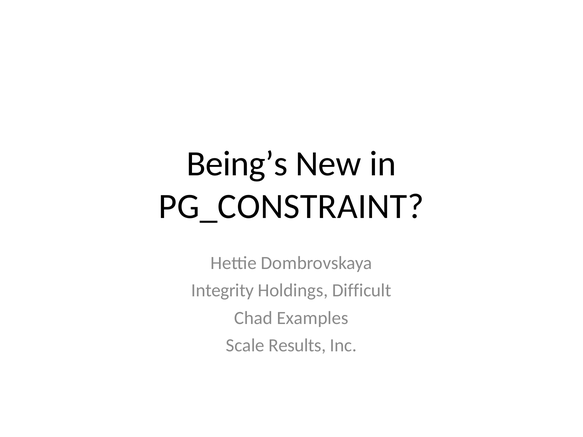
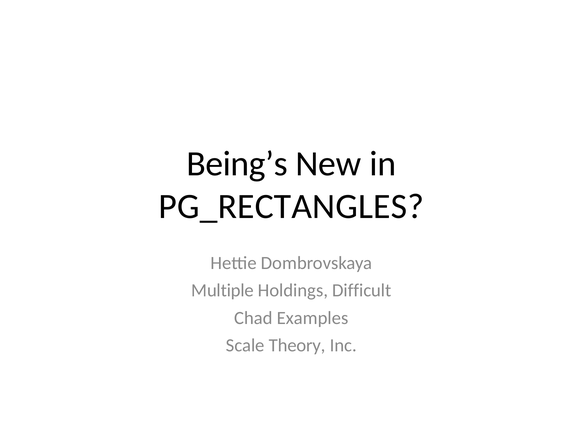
PG_CONSTRAINT: PG_CONSTRAINT -> PG_RECTANGLES (291, 207)
Integrity: Integrity -> Multiple (223, 291)
Results: Results -> Theory (297, 346)
